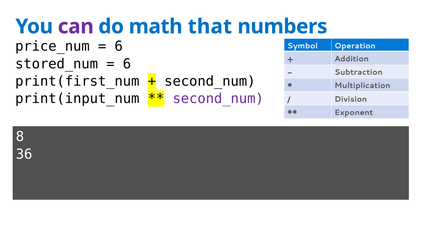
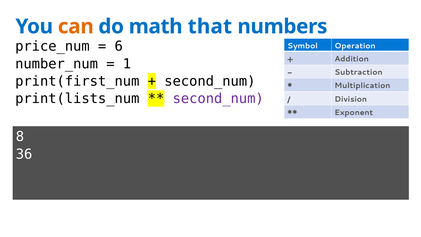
can colour: purple -> orange (76, 26)
stored_num: stored_num -> number_num (57, 64)
6: 6 -> 1 (127, 64)
print(input_num: print(input_num -> print(lists_num (77, 99)
